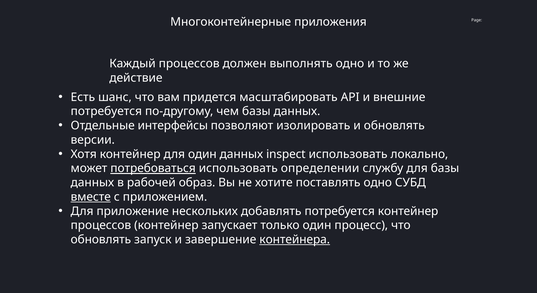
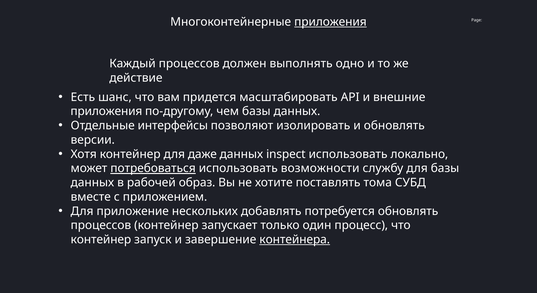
приложения underline: none -> present (330, 22)
потребуется: потребуется -> приложения (106, 111)
для один: один -> даже (202, 154)
определении: определении -> возможности (320, 168)
поставлять одно: одно -> тома (378, 183)
вместе underline: present -> none (91, 197)
потребуется контейнер: контейнер -> обновлять (408, 211)
обновлять: обновлять -> контейнер (101, 240)
